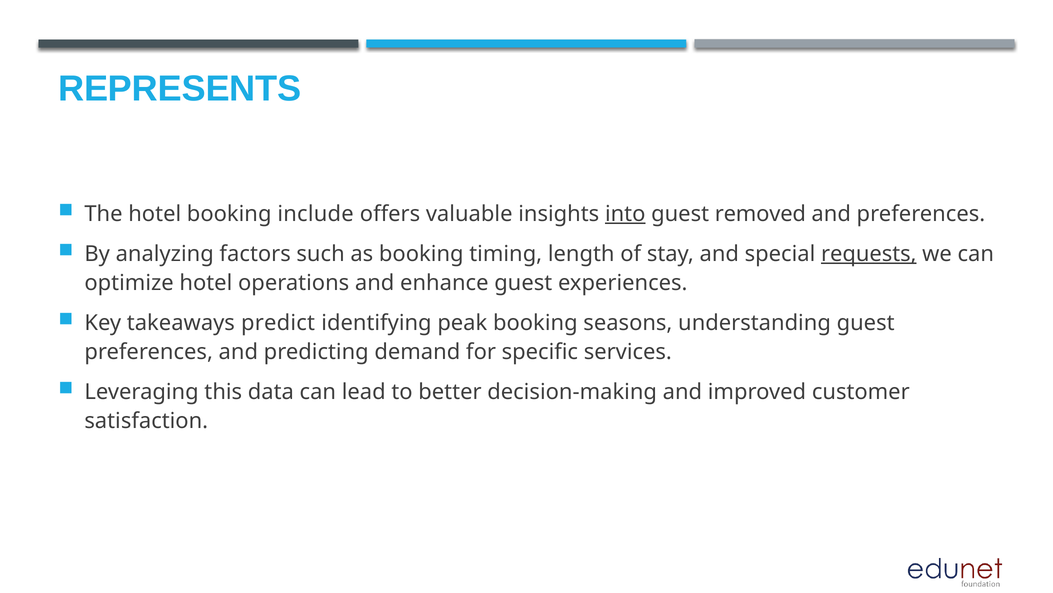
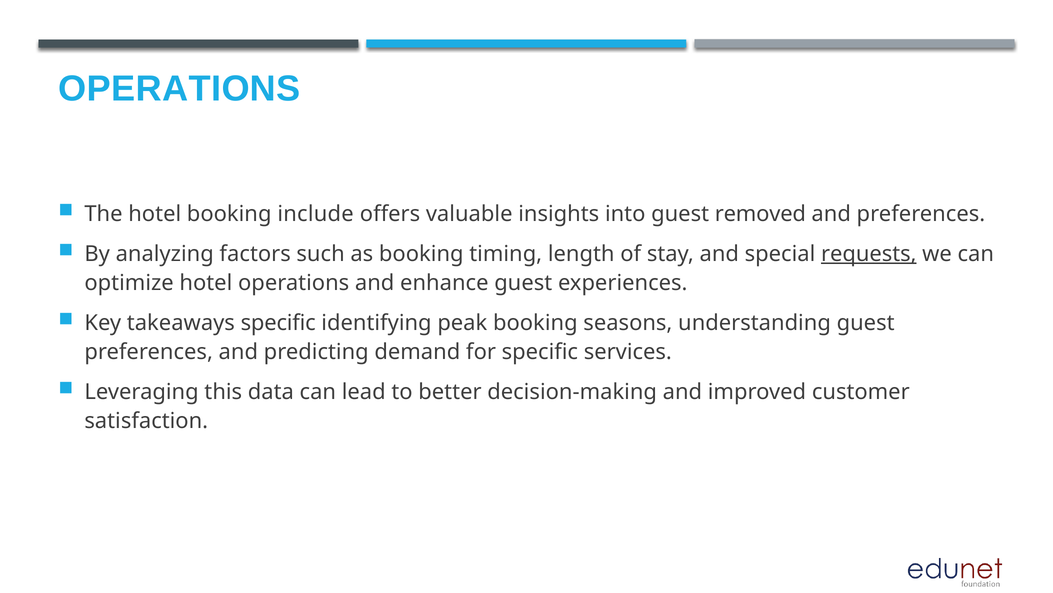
REPRESENTS: REPRESENTS -> OPERATIONS (179, 89)
into underline: present -> none (625, 214)
takeaways predict: predict -> specific (278, 323)
